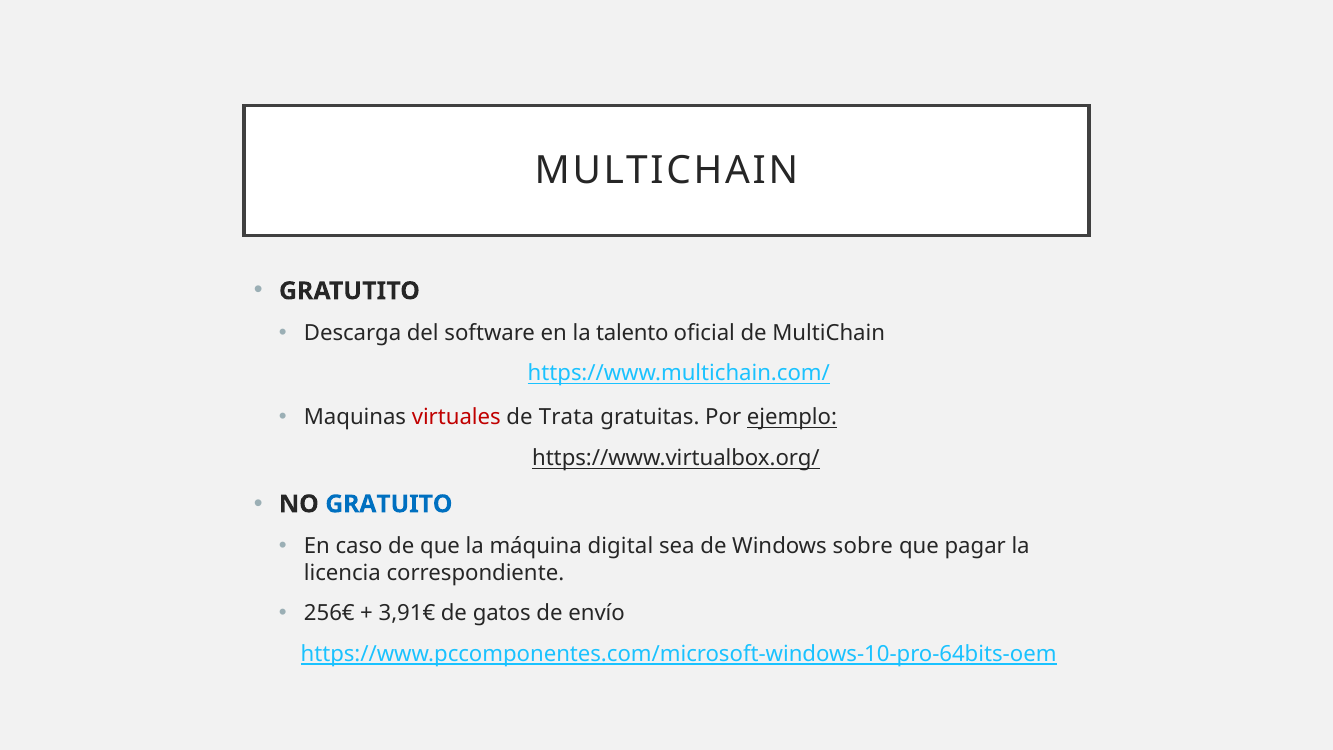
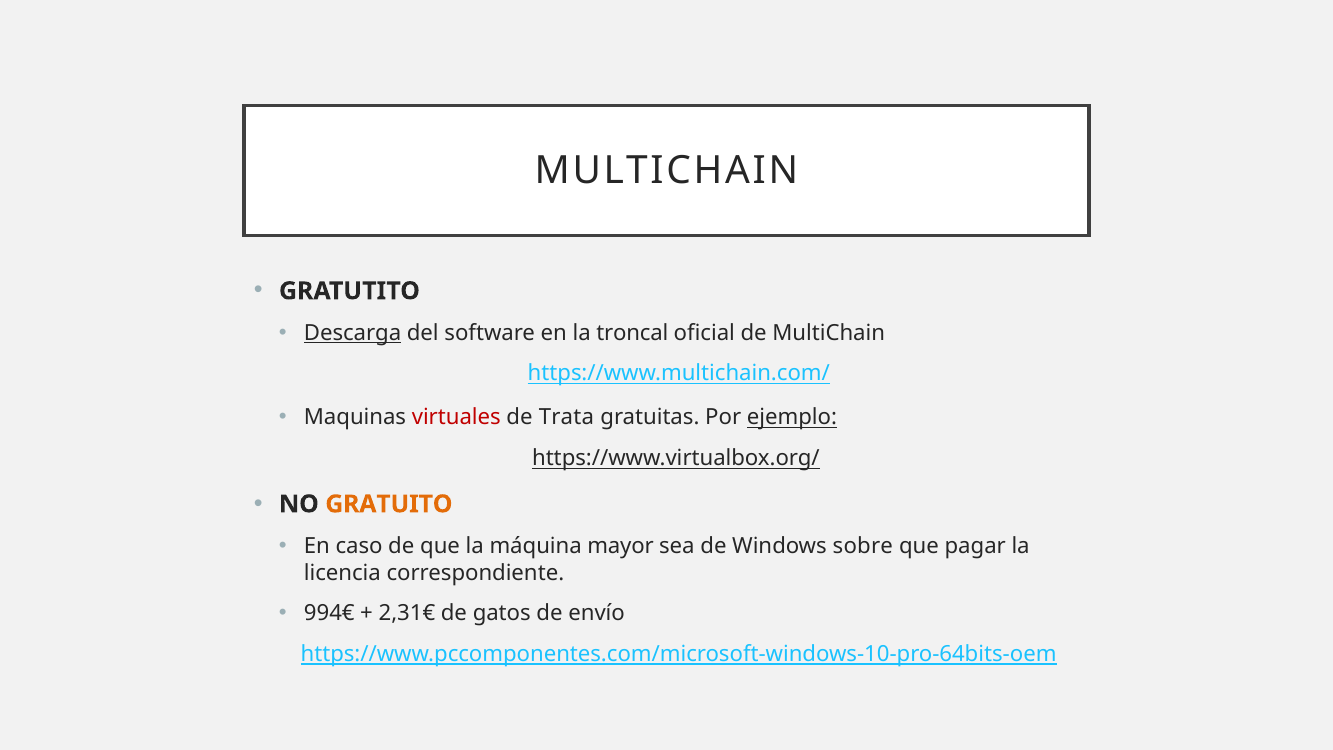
Descarga underline: none -> present (353, 333)
talento: talento -> troncal (632, 333)
GRATUITO colour: blue -> orange (389, 504)
digital: digital -> mayor (621, 546)
256€: 256€ -> 994€ (329, 613)
3,91€: 3,91€ -> 2,31€ (407, 613)
